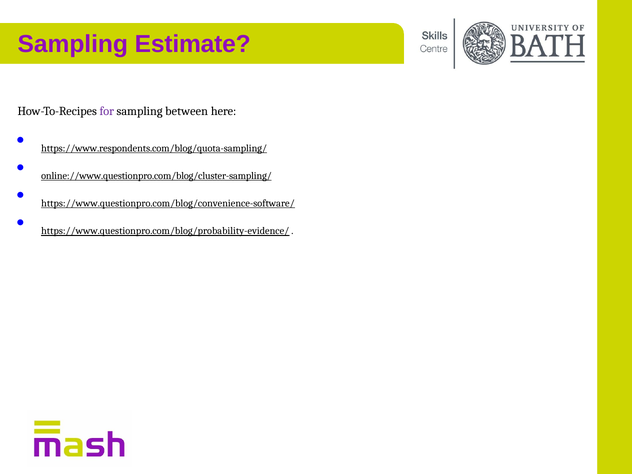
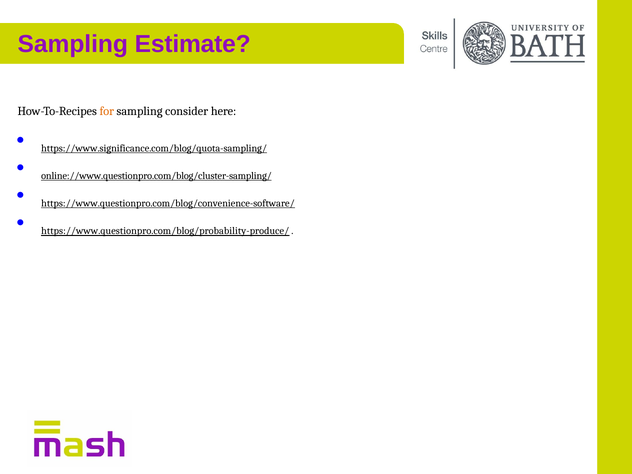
for colour: purple -> orange (107, 111)
between: between -> consider (187, 111)
https://www.respondents.com/blog/quota-sampling/: https://www.respondents.com/blog/quota-sampling/ -> https://www.significance.com/blog/quota-sampling/ (154, 148)
https://www.questionpro.com/blog/probability-evidence/: https://www.questionpro.com/blog/probability-evidence/ -> https://www.questionpro.com/blog/probability-produce/ (165, 231)
